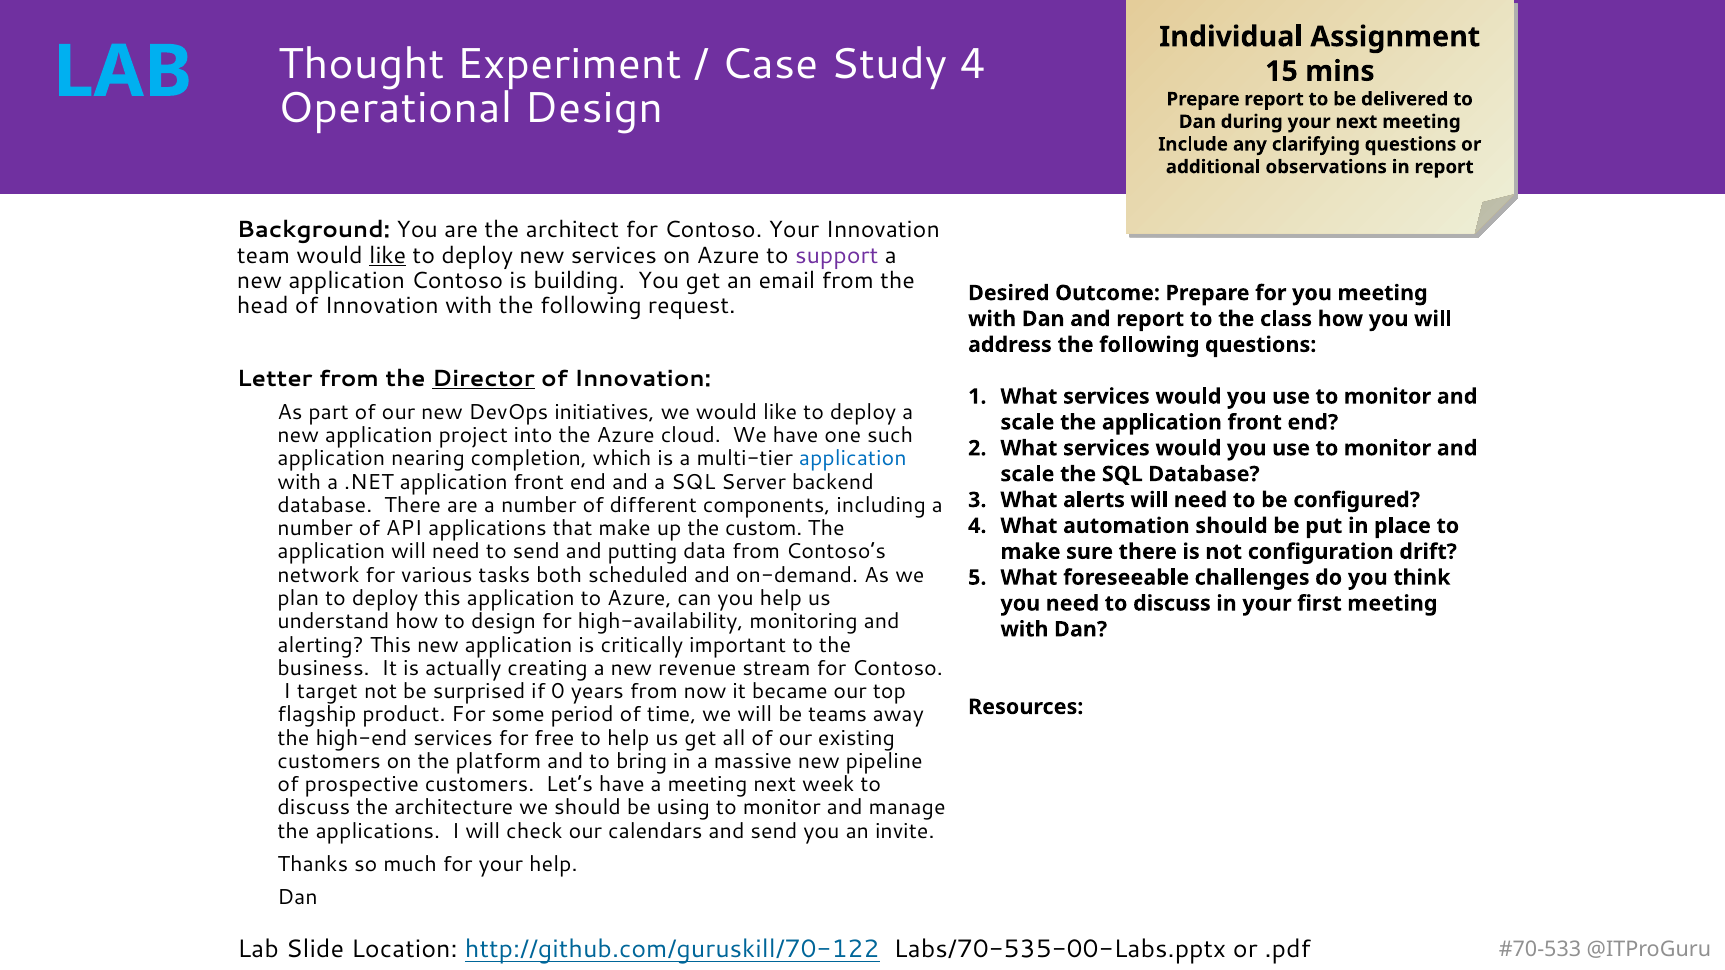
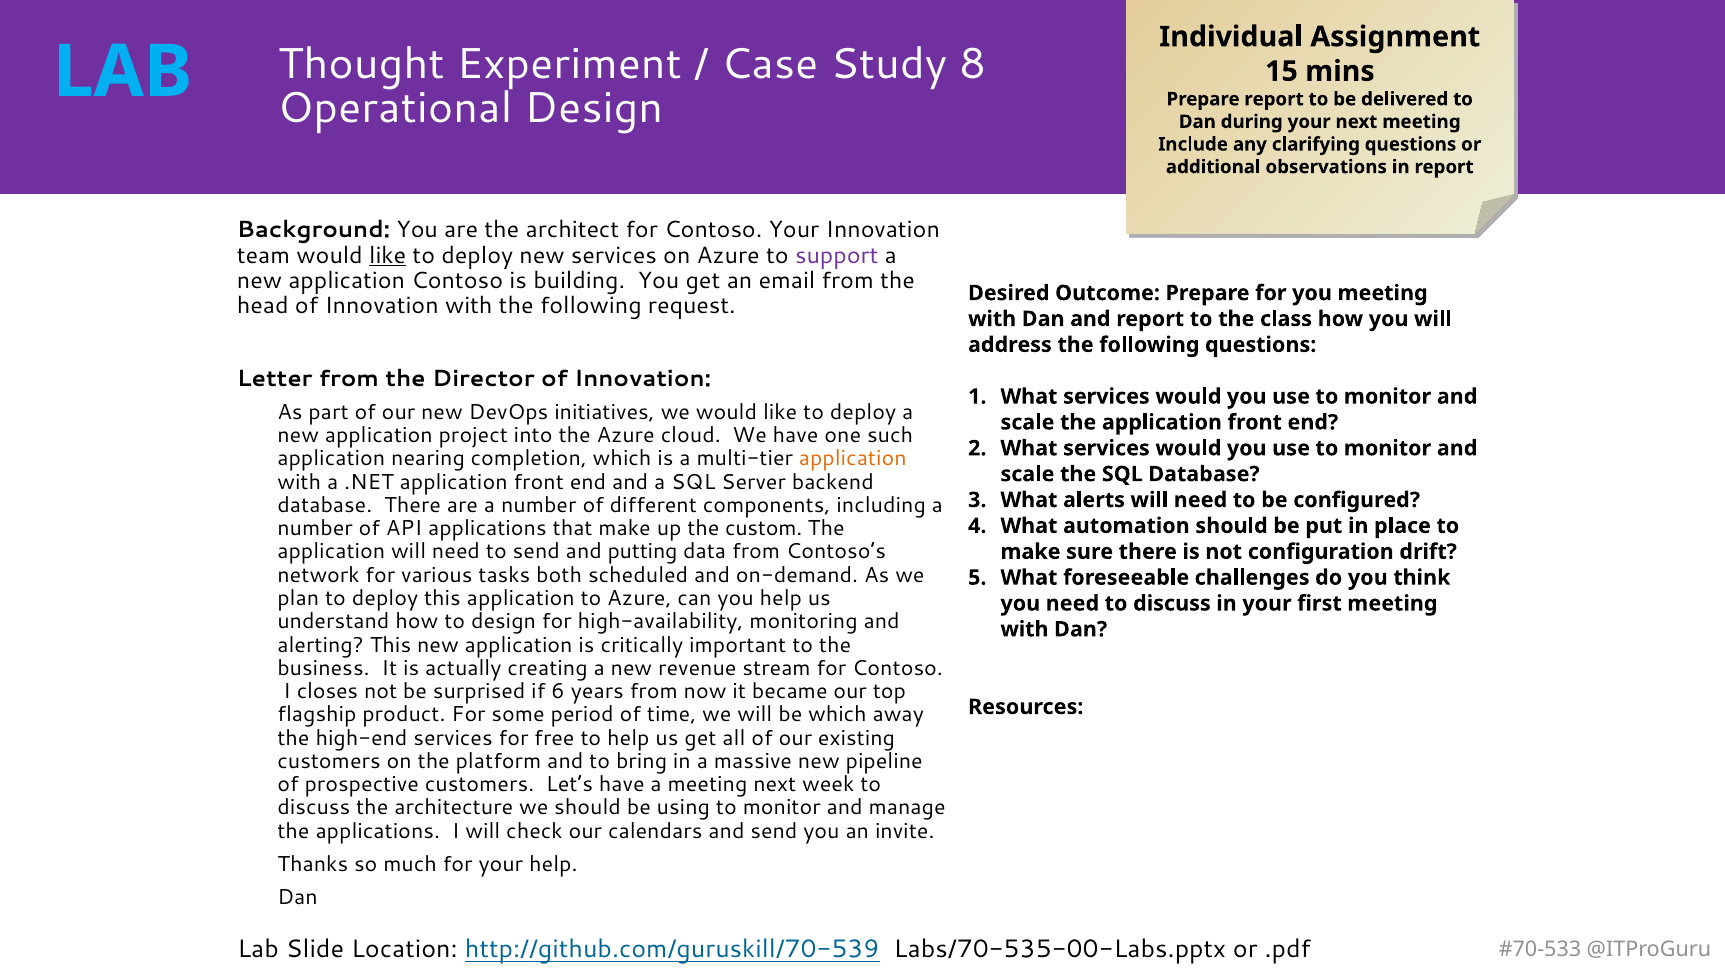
Study 4: 4 -> 8 (973, 64)
Director underline: present -> none (483, 379)
application colour: blue -> orange (853, 459)
target: target -> closes (327, 692)
0: 0 -> 6 (558, 692)
be teams: teams -> which (837, 715)
http://github.com/guruskill/70-122: http://github.com/guruskill/70-122 -> http://github.com/guruskill/70-539 (672, 949)
